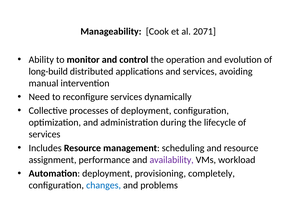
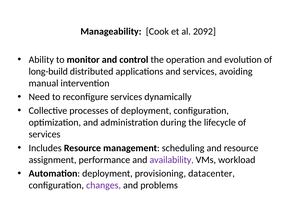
2071: 2071 -> 2092 (204, 31)
completely: completely -> datacenter (211, 173)
changes colour: blue -> purple (104, 185)
